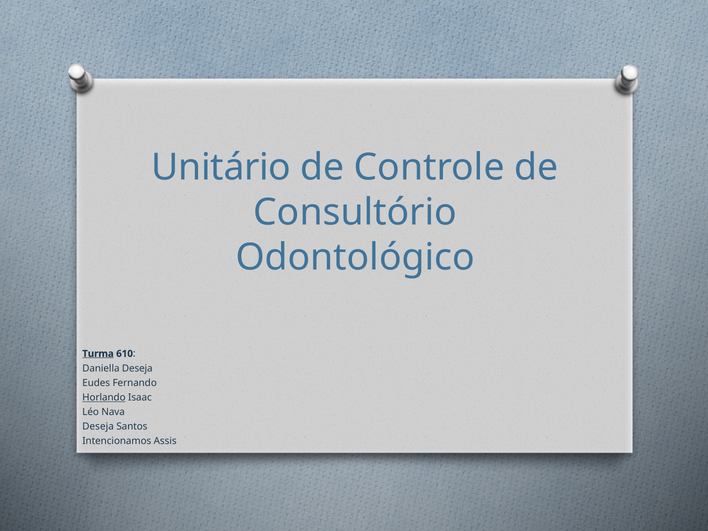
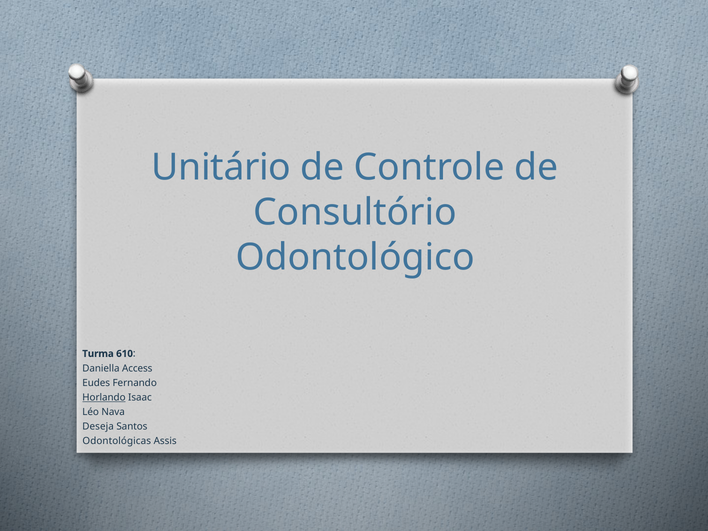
Turma underline: present -> none (98, 354)
Daniella Deseja: Deseja -> Access (137, 368)
Intencionamos: Intencionamos -> Odontológicas (117, 441)
